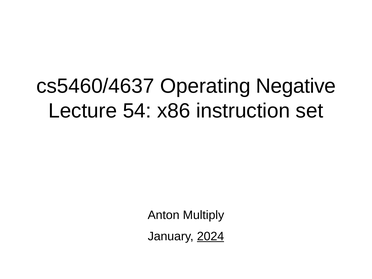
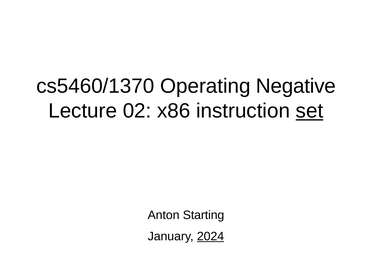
cs5460/4637: cs5460/4637 -> cs5460/1370 (95, 86)
54: 54 -> 02 (137, 111)
set underline: none -> present (309, 111)
Multiply: Multiply -> Starting (204, 215)
